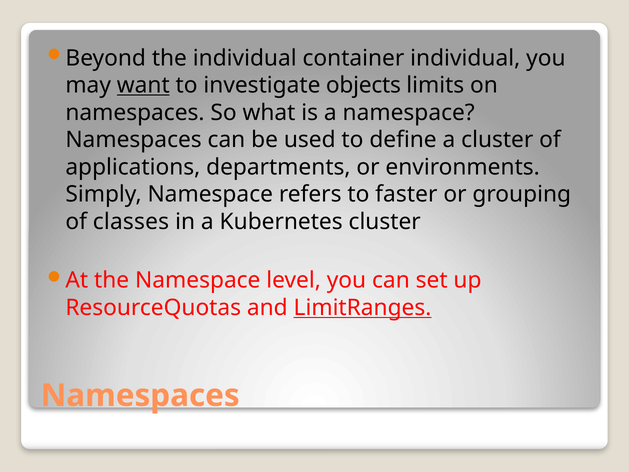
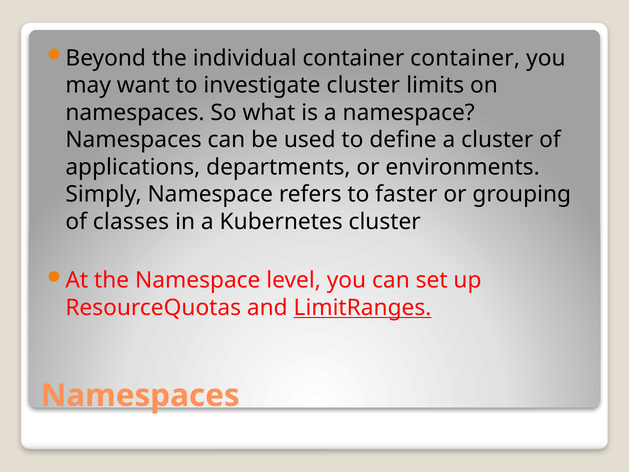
container individual: individual -> container (465, 58)
want underline: present -> none (143, 85)
investigate objects: objects -> cluster (363, 85)
